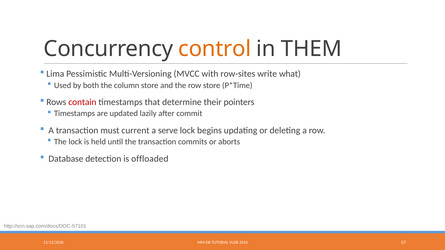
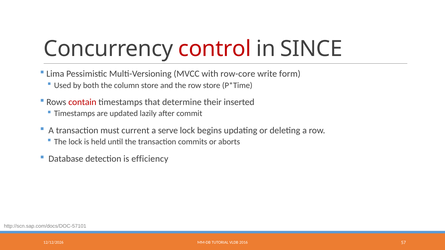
control colour: orange -> red (215, 49)
THEM: THEM -> SINCE (311, 49)
row-sites: row-sites -> row-core (238, 74)
what: what -> form (290, 74)
pointers: pointers -> inserted (239, 102)
offloaded: offloaded -> efficiency (150, 159)
